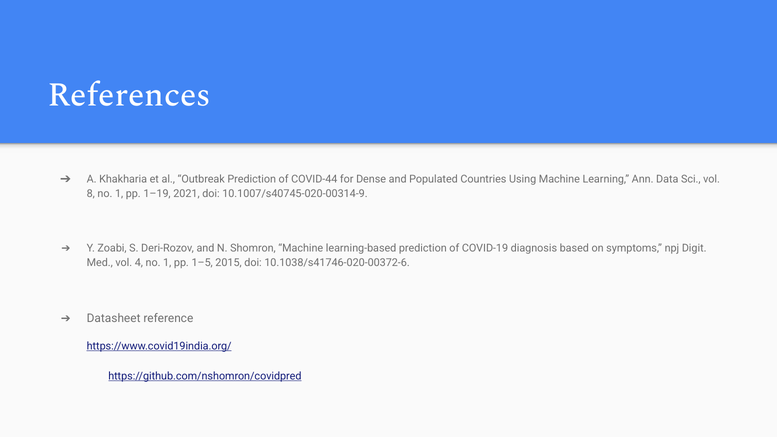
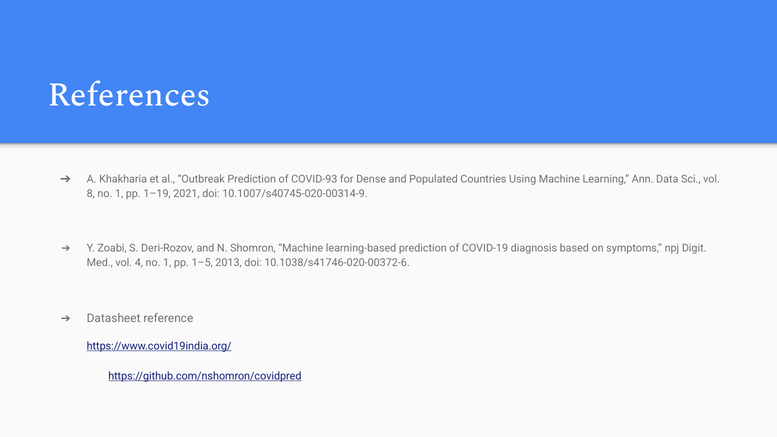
COVID-44: COVID-44 -> COVID-93 (314, 179)
2015: 2015 -> 2013 (229, 263)
